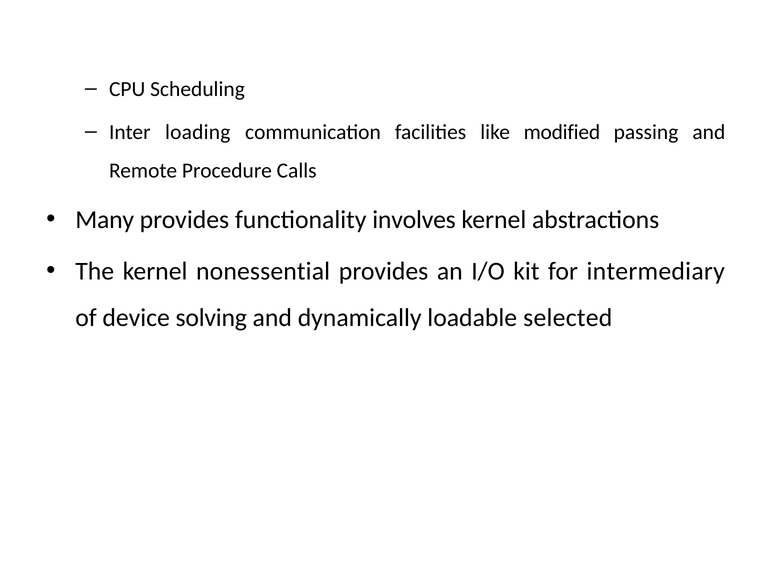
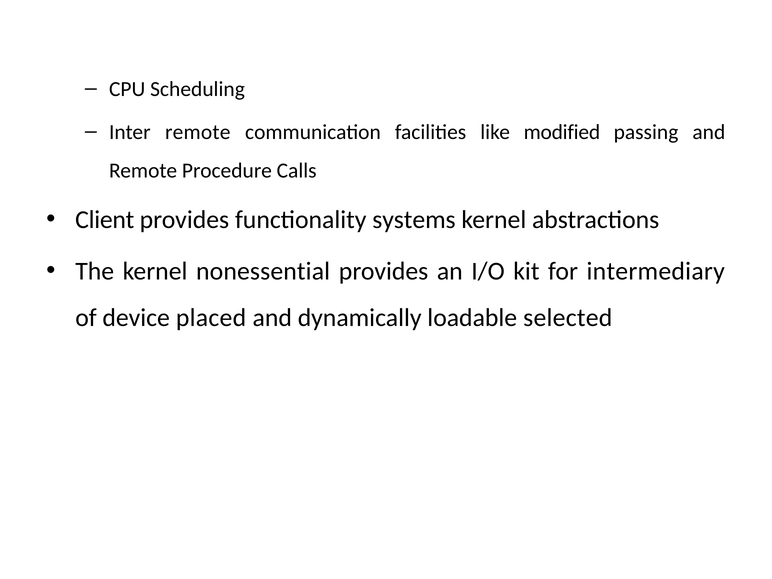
Inter loading: loading -> remote (198, 132)
Many: Many -> Client (105, 220)
involves: involves -> systems (414, 220)
solving: solving -> placed (211, 318)
